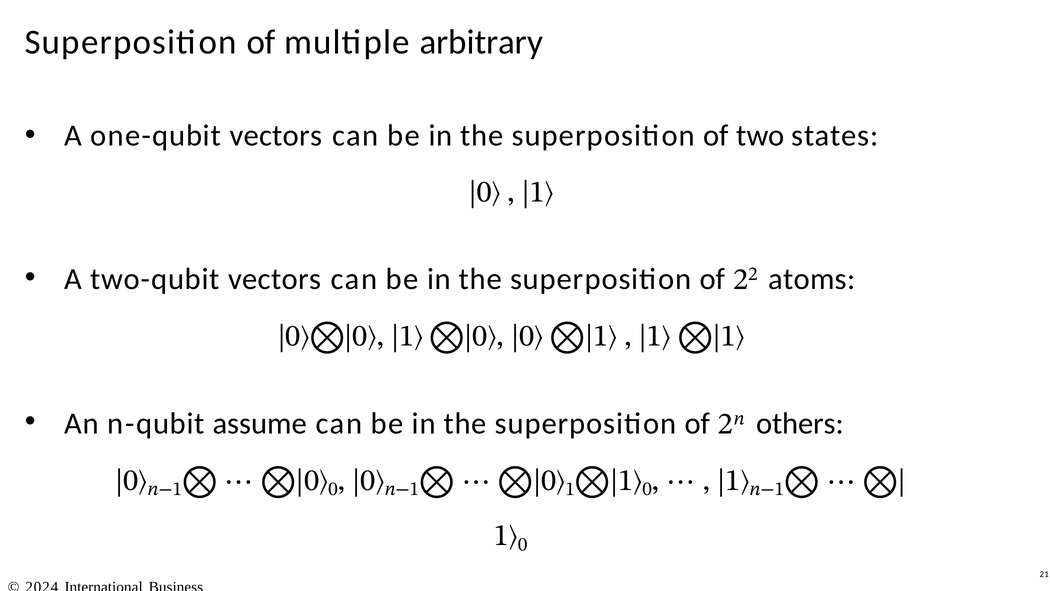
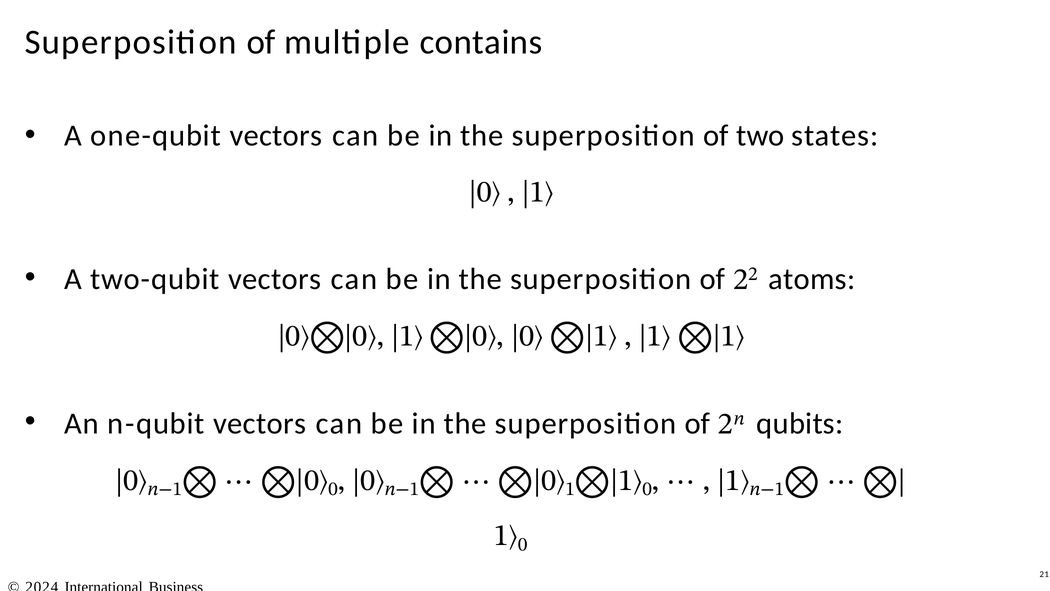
arbitrary: arbitrary -> contains (481, 42)
n-qubit assume: assume -> vectors (260, 423)
others: others -> qubits (800, 423)
